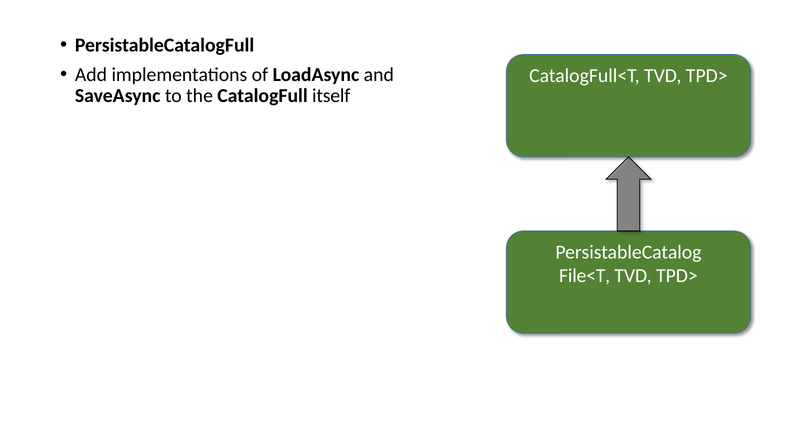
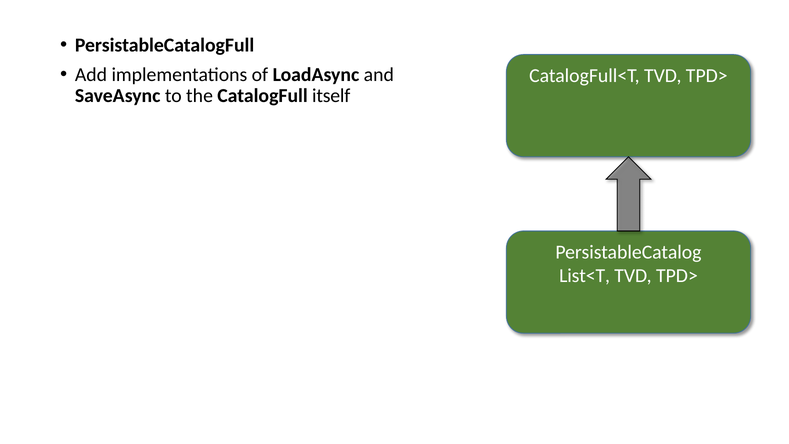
File<T: File<T -> List<T (585, 276)
